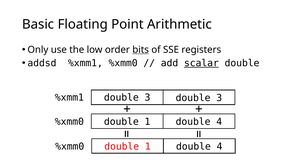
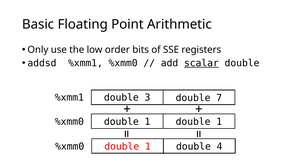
bits underline: present -> none (141, 50)
3 double 3: 3 -> 7 (219, 98)
4: 4 -> 1 (219, 121)
